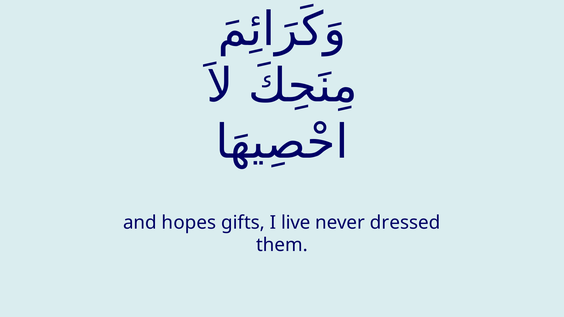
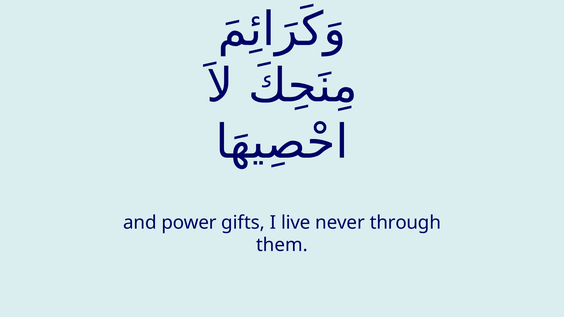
hopes: hopes -> power (189, 223)
dressed: dressed -> through (405, 223)
